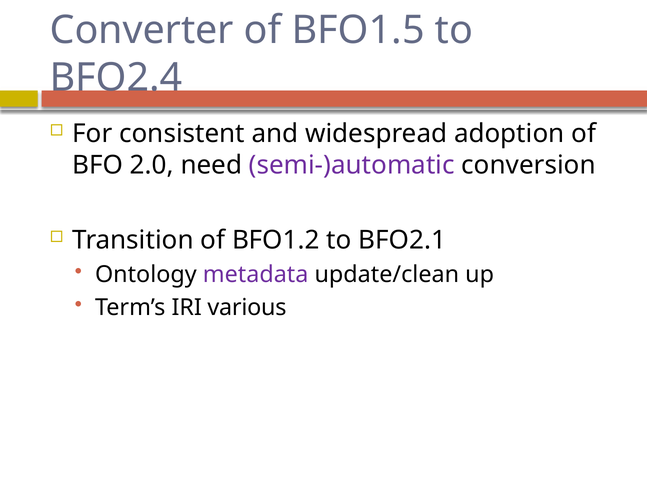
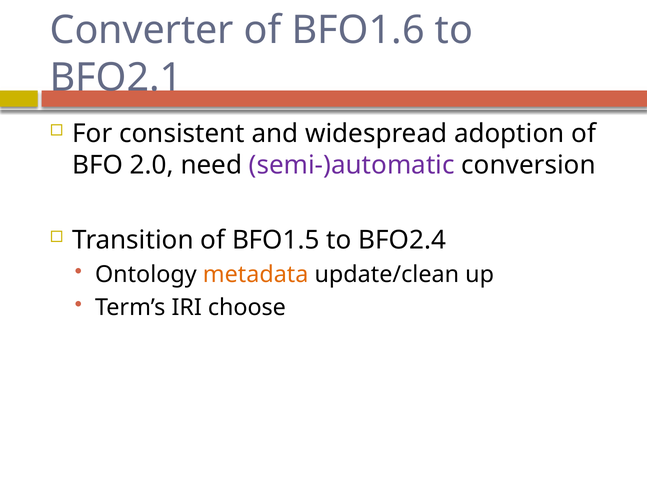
BFO1.5: BFO1.5 -> BFO1.6 (358, 30)
BFO2.4: BFO2.4 -> BFO2.1 (116, 78)
BFO1.2: BFO1.2 -> BFO1.5 (276, 240)
BFO2.1: BFO2.1 -> BFO2.4 (402, 240)
metadata colour: purple -> orange (256, 275)
various: various -> choose (247, 308)
